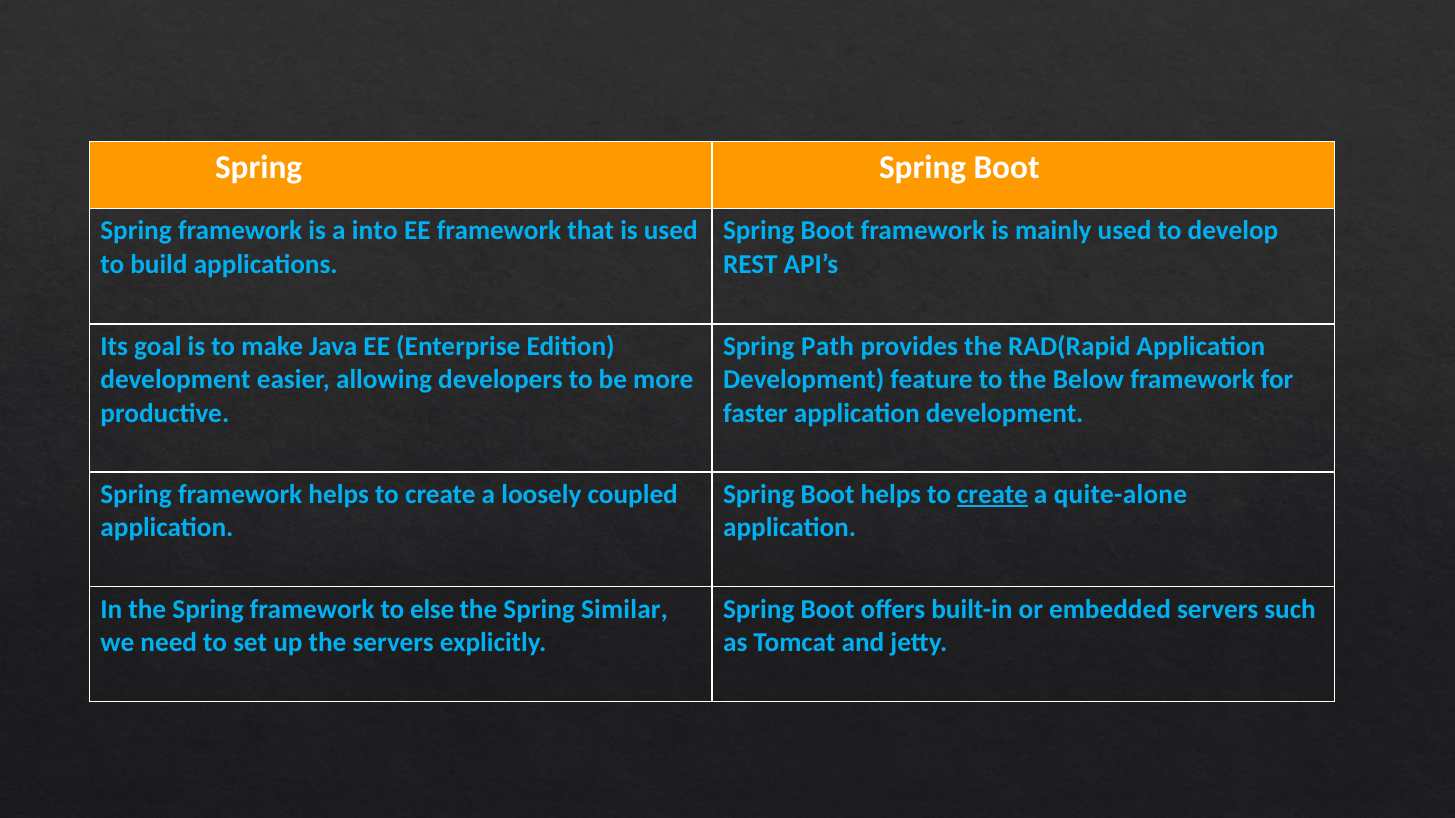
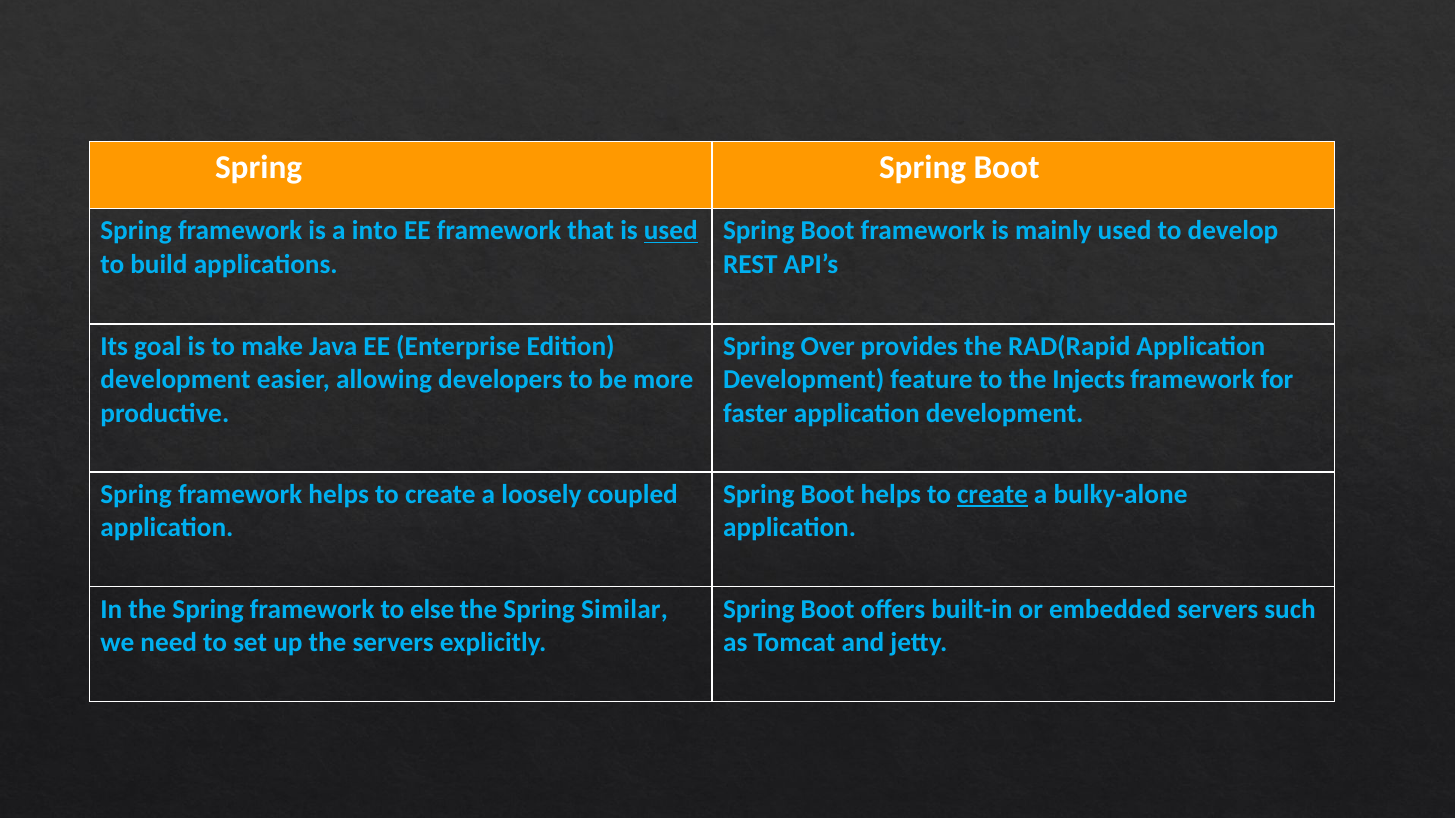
used underline: none -> present (671, 231)
Path: Path -> Over (828, 347)
Below: Below -> Injects (1089, 380)
quite-alone: quite-alone -> bulky-alone (1121, 495)
